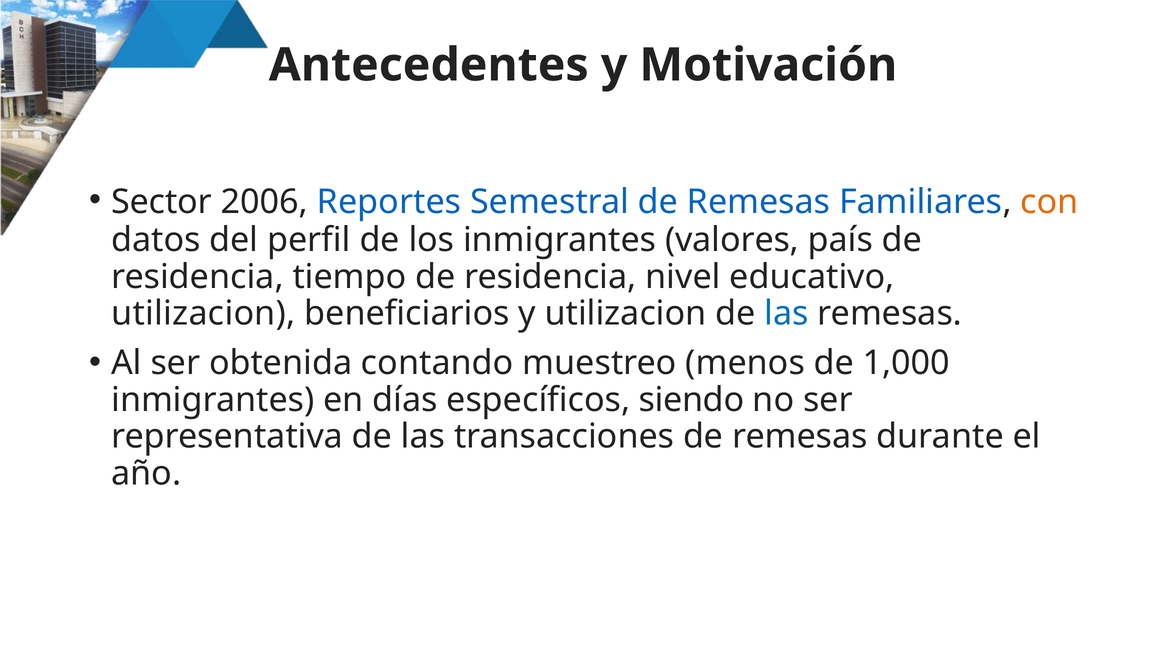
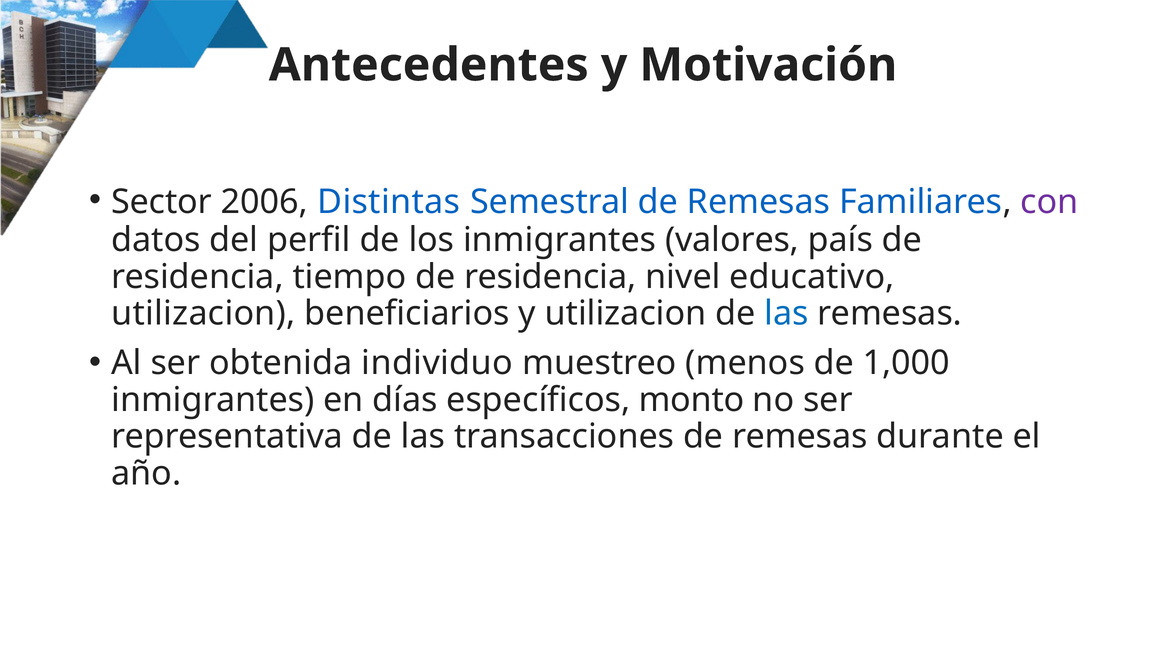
Reportes: Reportes -> Distintas (389, 202)
con colour: orange -> purple (1050, 202)
contando: contando -> individuo (437, 363)
siendo: siendo -> monto (692, 400)
